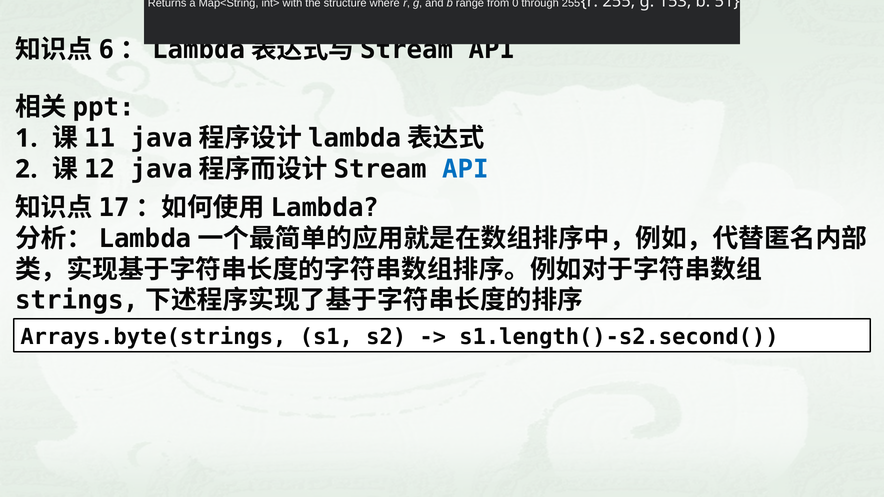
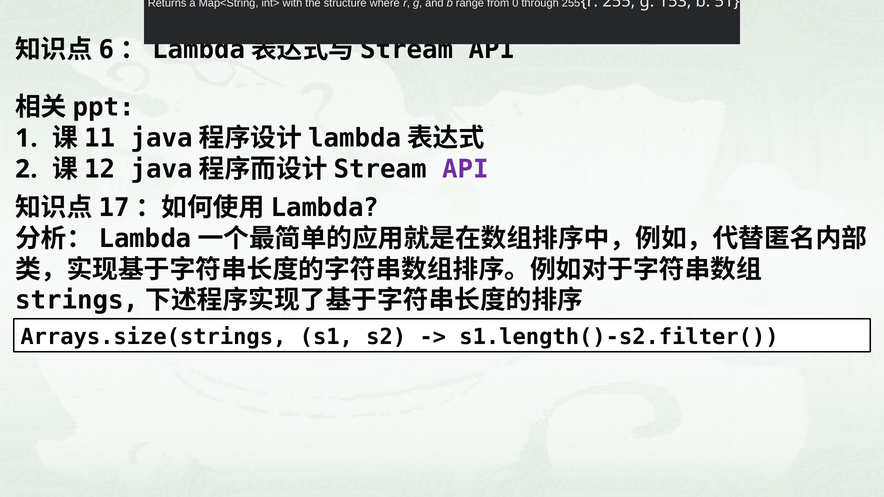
API colour: blue -> purple (465, 169)
Arrays.byte(strings: Arrays.byte(strings -> Arrays.size(strings (153, 337)
s1.length()-s2.second(: s1.length()-s2.second( -> s1.length()-s2.filter( (619, 337)
